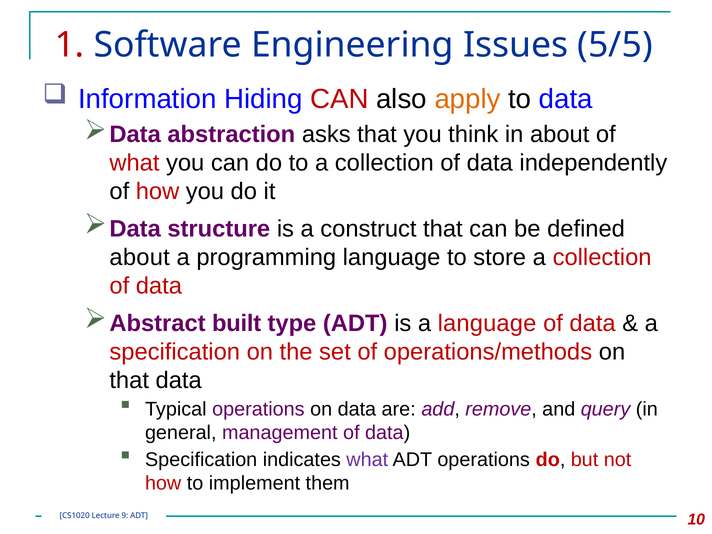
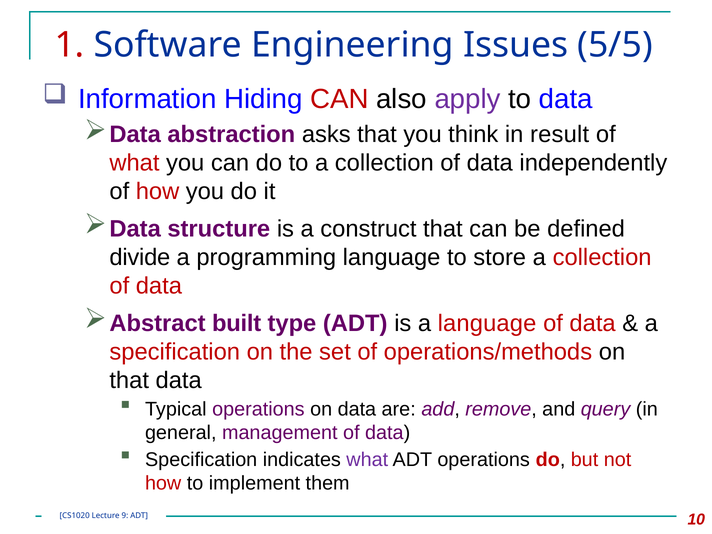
apply colour: orange -> purple (468, 99)
in about: about -> result (560, 135)
about: about -> divide (140, 257)
